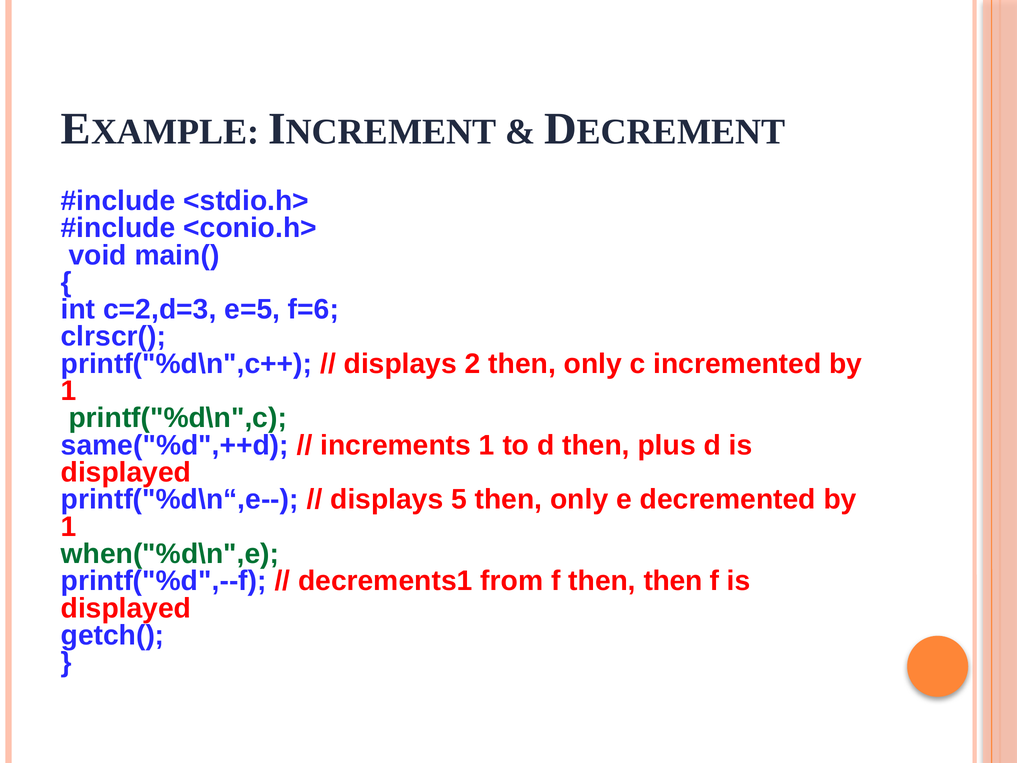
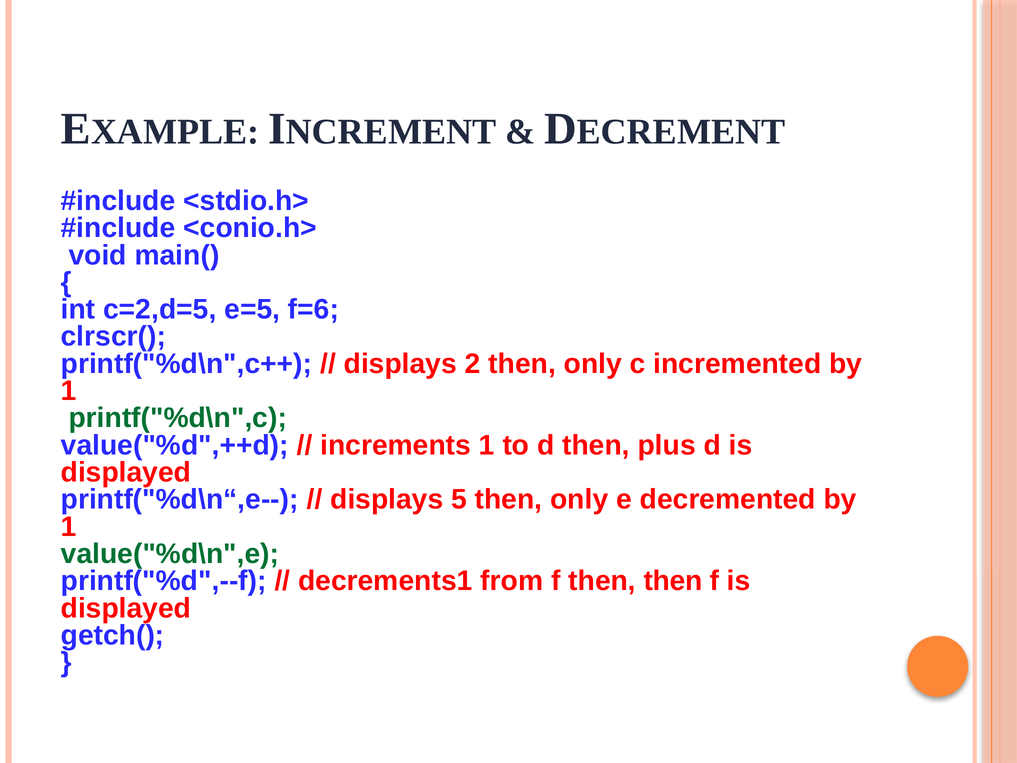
c=2,d=3: c=2,d=3 -> c=2,d=5 (160, 309)
same("%d",++d: same("%d",++d -> value("%d",++d (175, 445)
when("%d\n",e: when("%d\n",e -> value("%d\n",e (170, 554)
